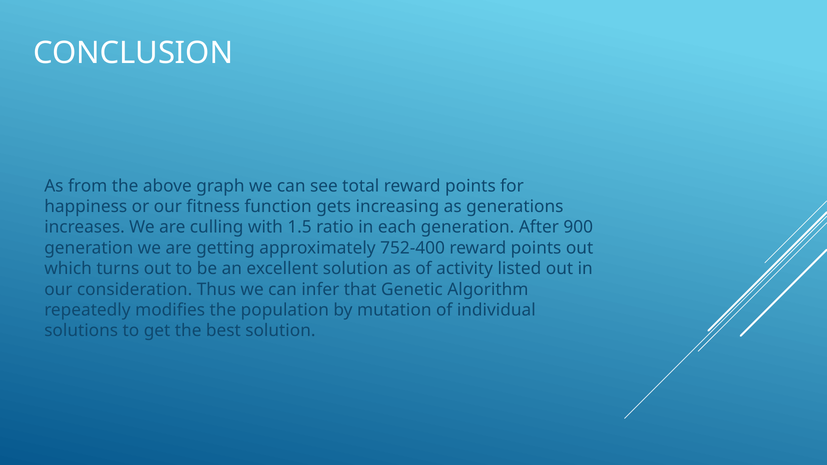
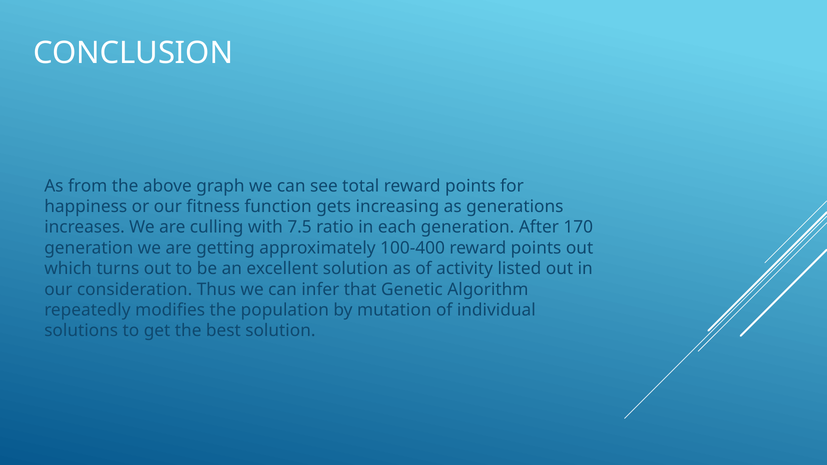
1.5: 1.5 -> 7.5 (300, 227)
900: 900 -> 170 (578, 227)
752-400: 752-400 -> 100-400 (413, 248)
